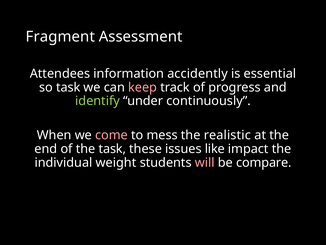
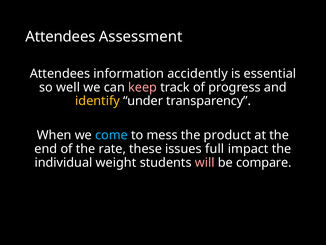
Fragment: Fragment -> Attendees (60, 37)
so task: task -> well (68, 87)
identify colour: light green -> yellow (98, 101)
continuously: continuously -> transparency (209, 101)
come colour: pink -> light blue (112, 135)
realistic: realistic -> product (227, 135)
the task: task -> rate (112, 149)
like: like -> full (215, 149)
